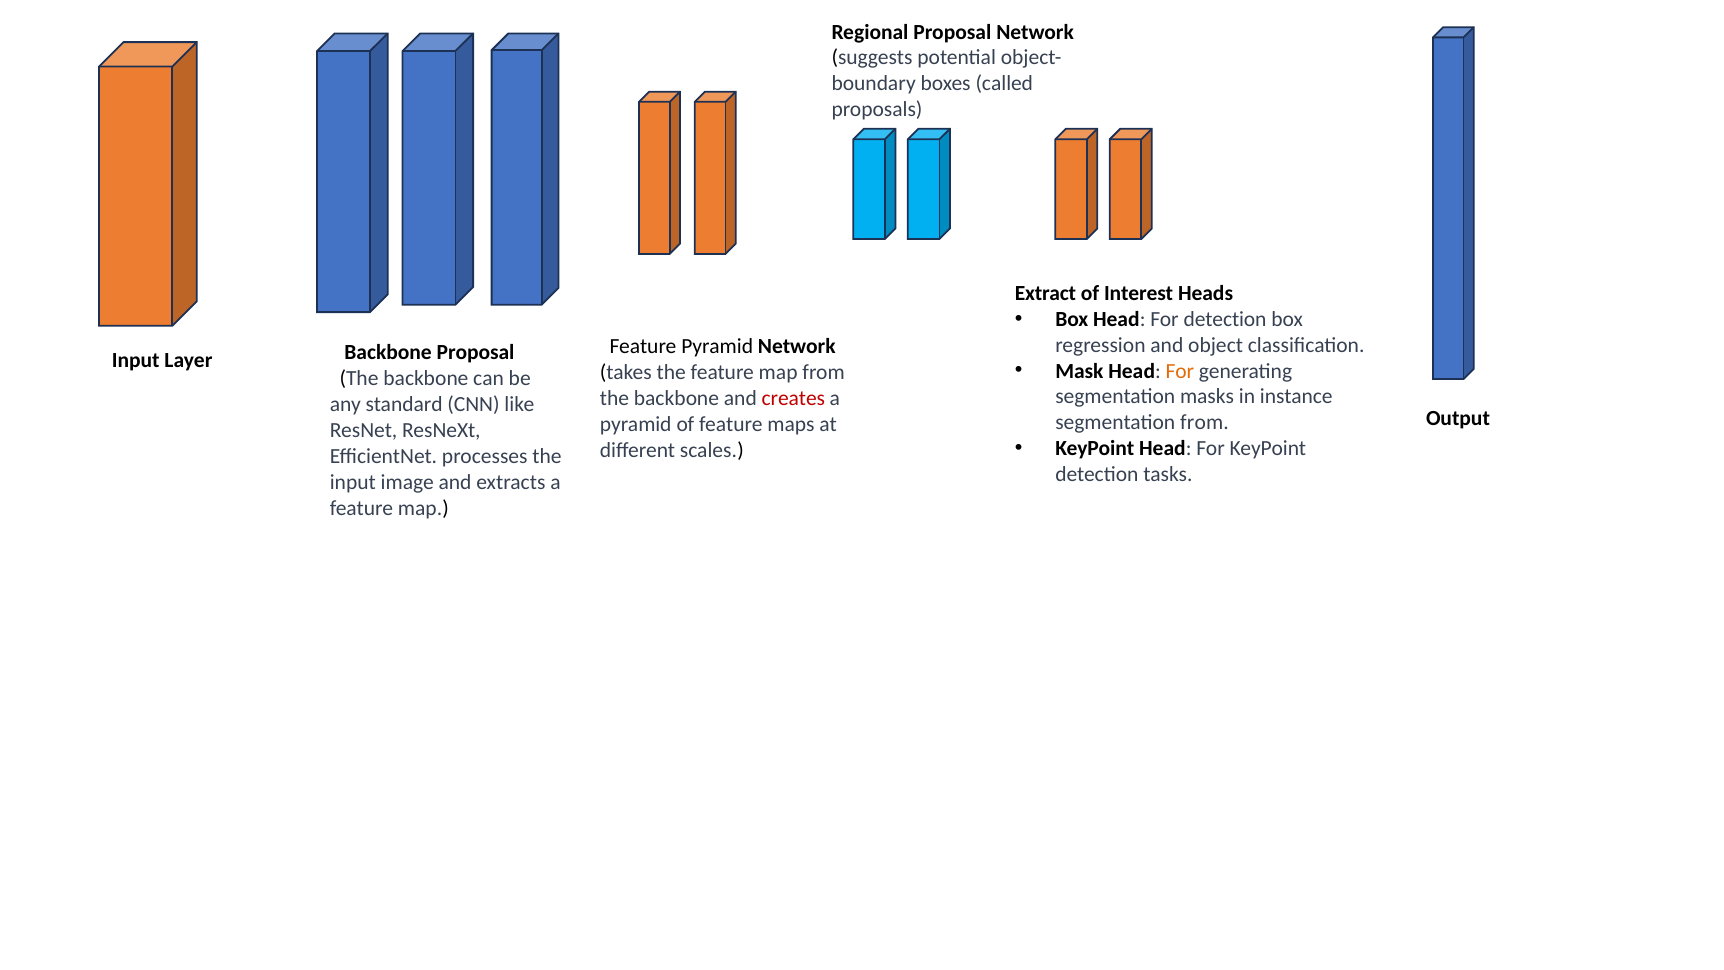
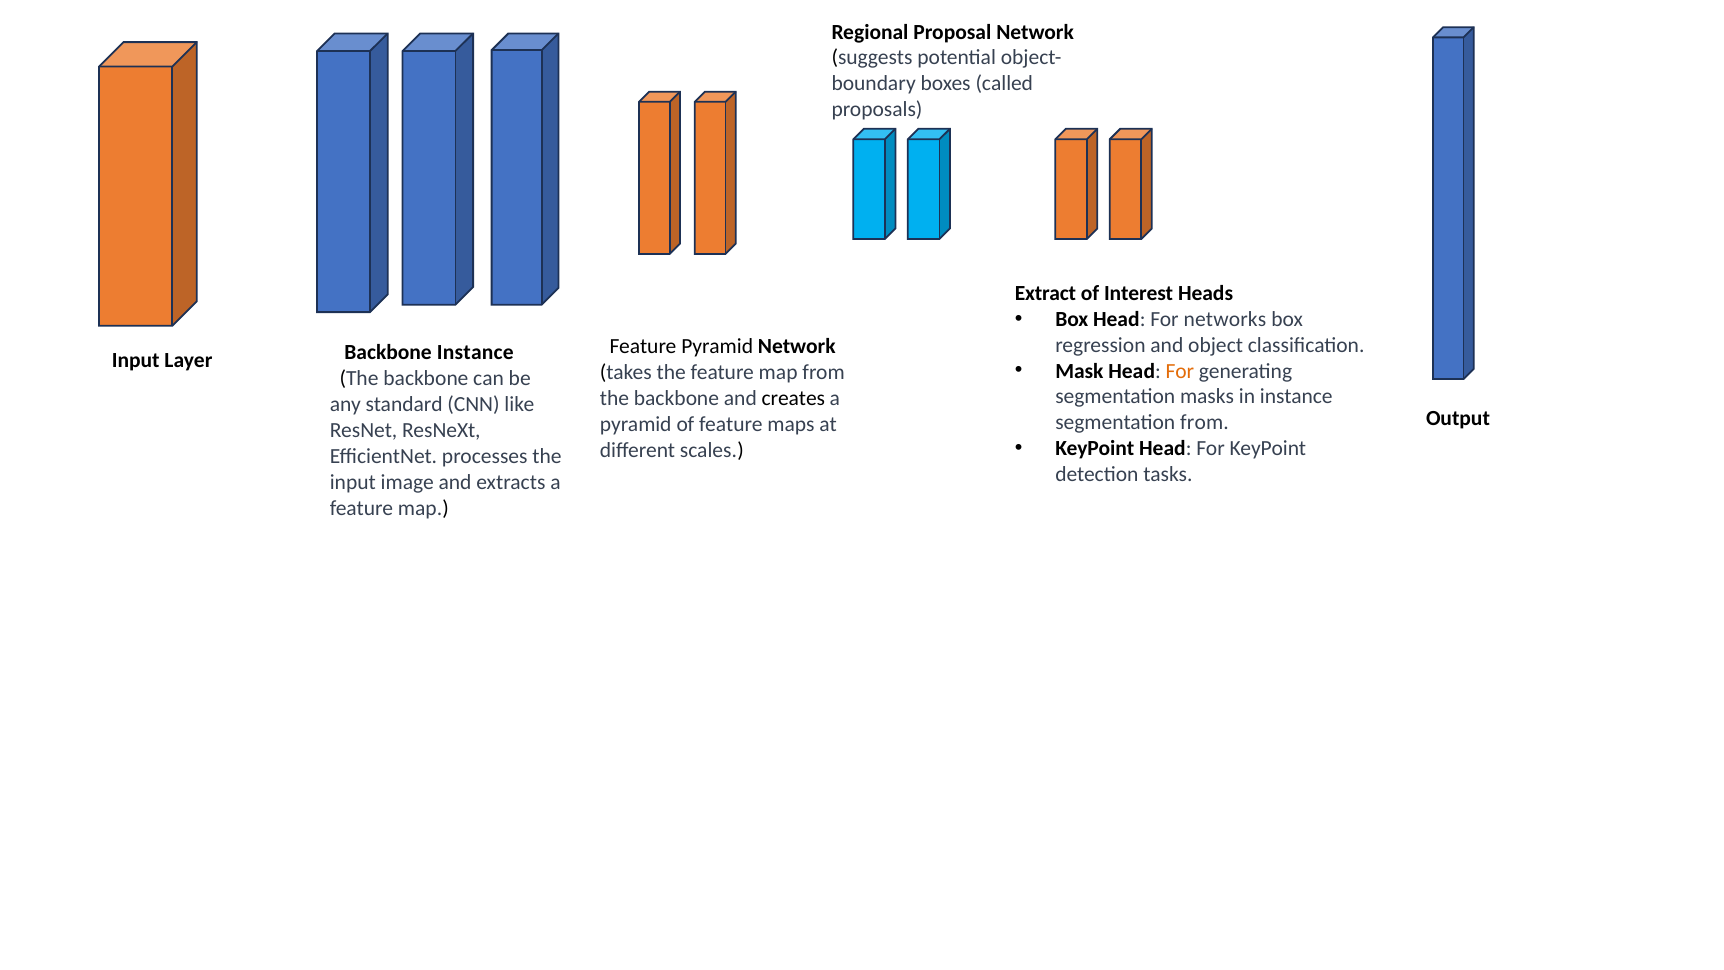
For detection: detection -> networks (1225, 319)
Backbone Proposal: Proposal -> Instance (475, 353)
creates colour: red -> black (793, 398)
